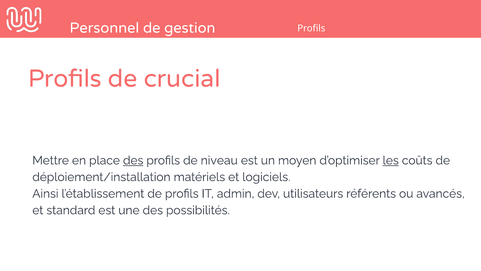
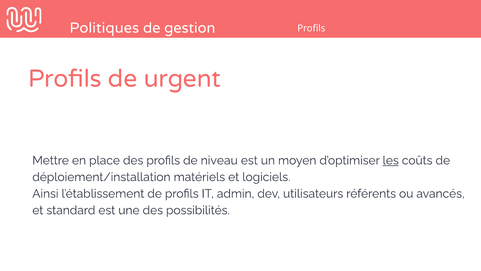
Personnel: Personnel -> Politiques (104, 28)
crucial: crucial -> urgent (182, 79)
des underline: present -> none (133, 160)
